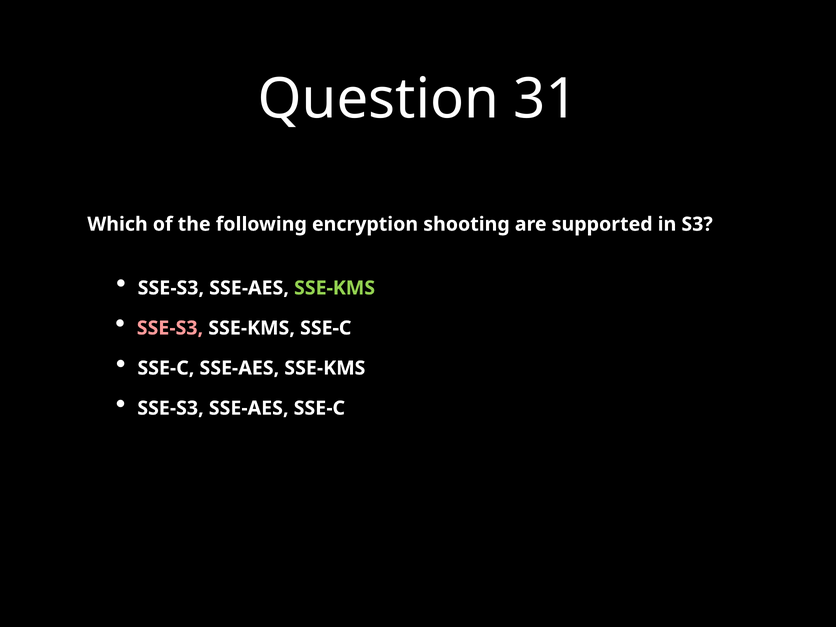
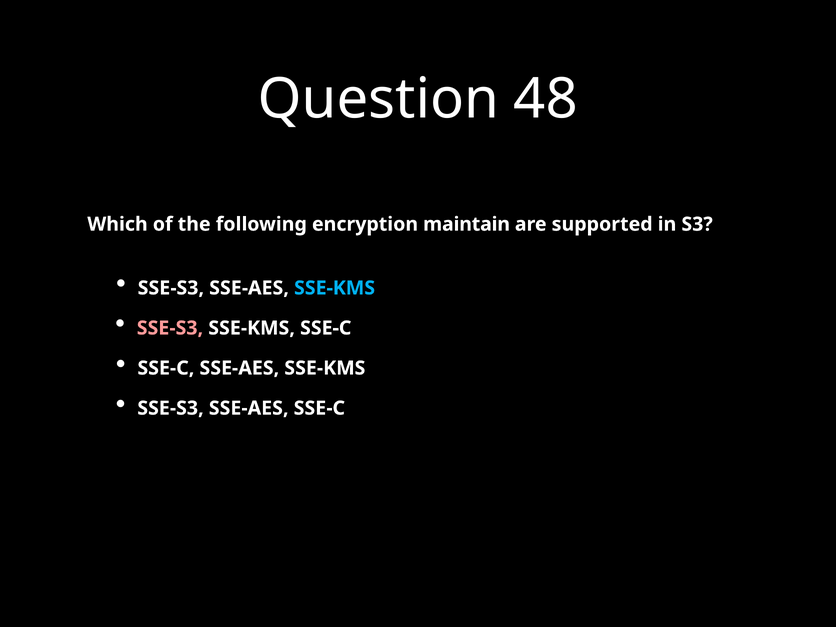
31: 31 -> 48 (546, 99)
shooting: shooting -> maintain (467, 224)
SSE-KMS colour: light green -> light blue (335, 288)
